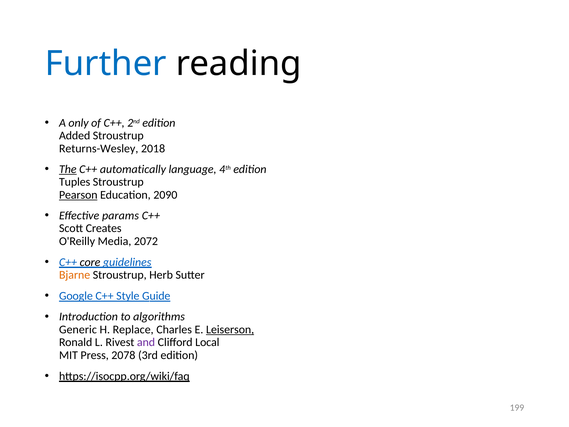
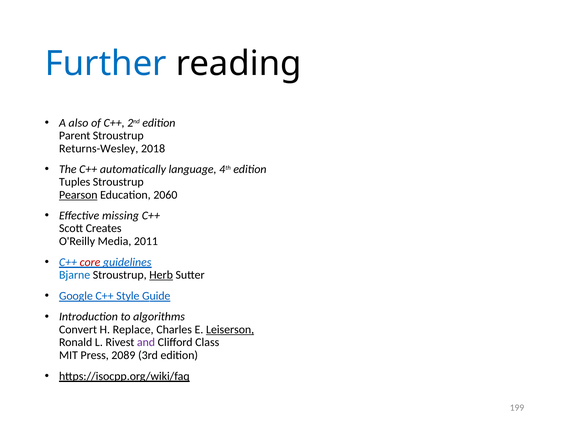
only: only -> also (78, 123)
Added: Added -> Parent (75, 136)
The underline: present -> none (68, 169)
2090: 2090 -> 2060 (165, 195)
params: params -> missing (121, 215)
2072: 2072 -> 2011 (146, 241)
core colour: black -> red (90, 262)
Bjarne colour: orange -> blue (75, 275)
Herb underline: none -> present (161, 275)
Generic: Generic -> Convert (78, 329)
Local: Local -> Class (207, 342)
2078: 2078 -> 2089 (123, 355)
